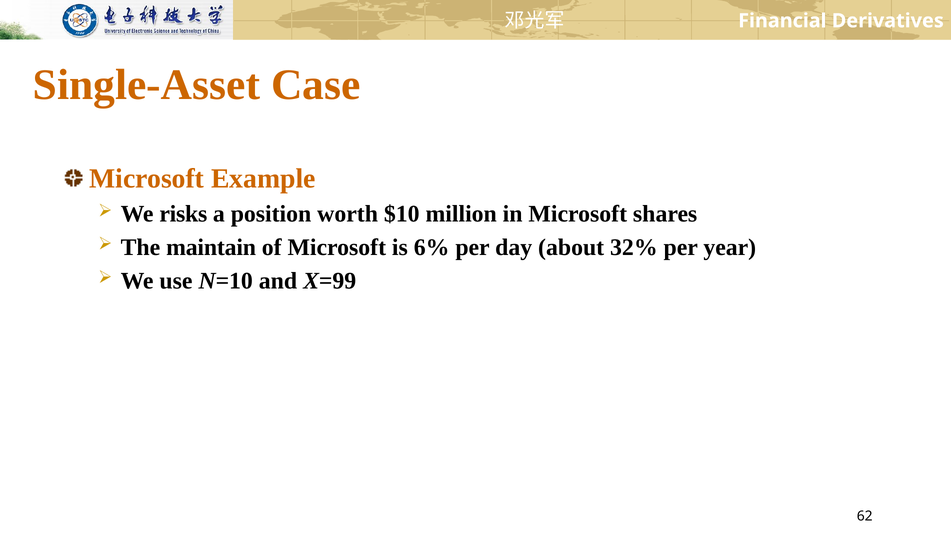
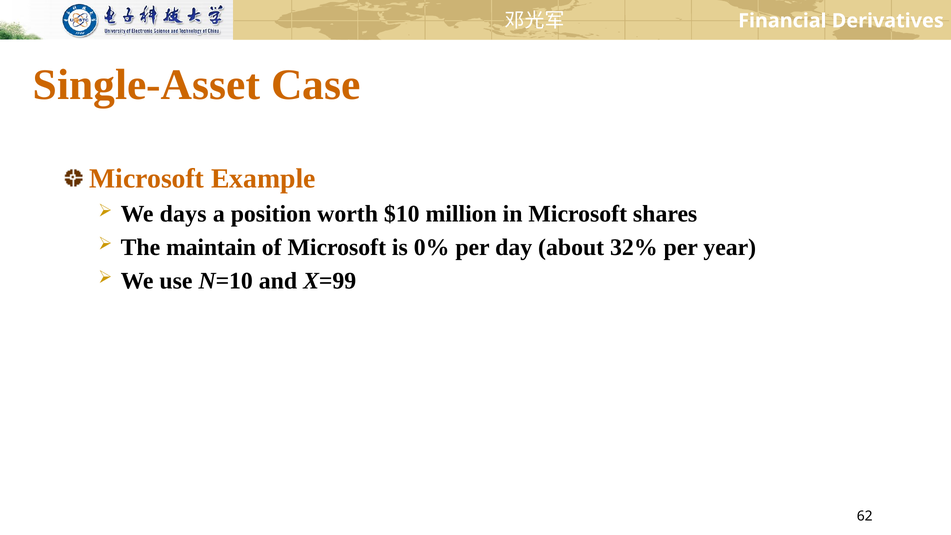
risks: risks -> days (183, 214)
6%: 6% -> 0% (432, 247)
